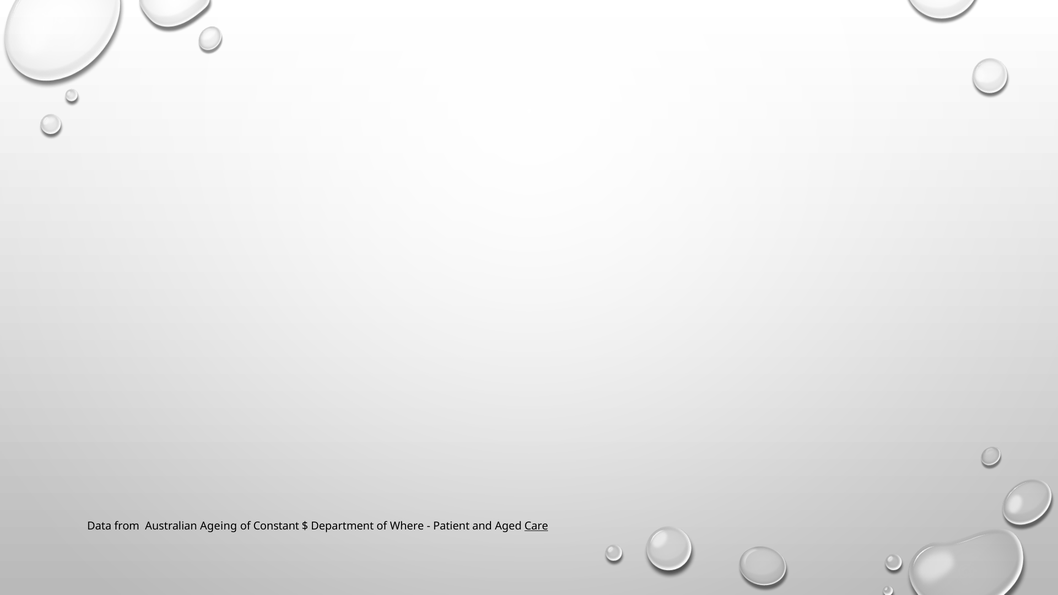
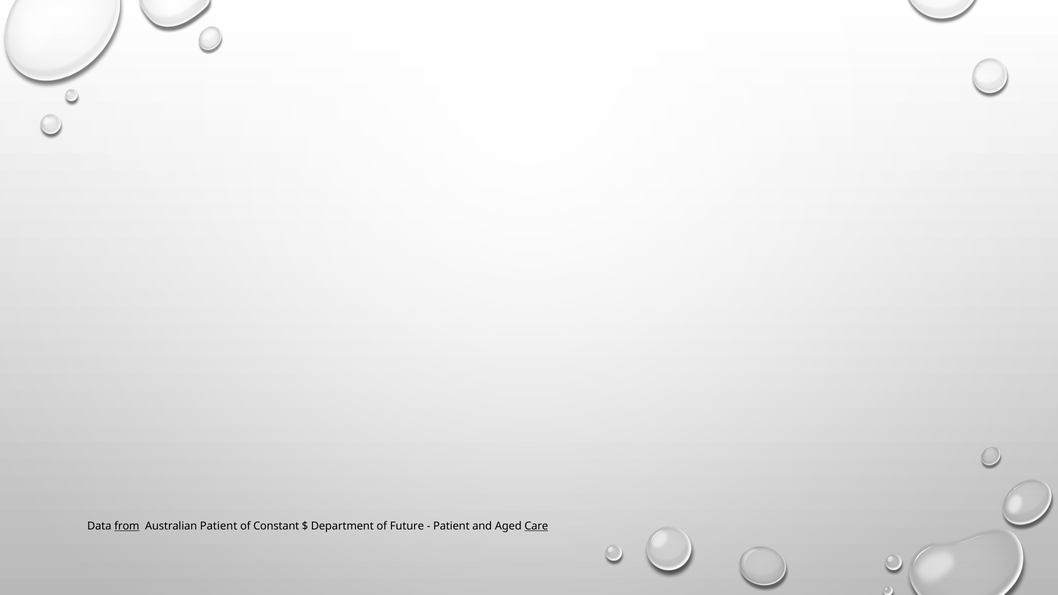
from underline: none -> present (127, 526)
Australian Ageing: Ageing -> Patient (219, 526)
Where: Where -> Future (407, 526)
